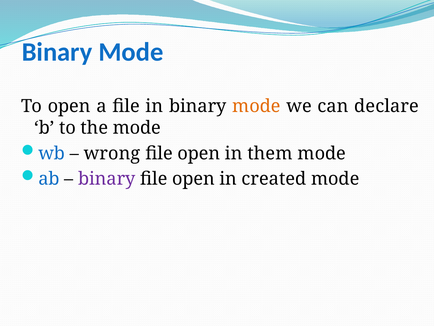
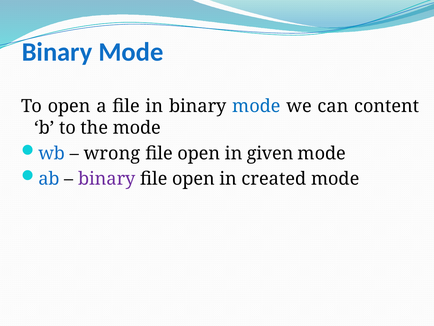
mode colour: orange -> blue (256, 106)
declare: declare -> content (387, 106)
them: them -> given (270, 153)
